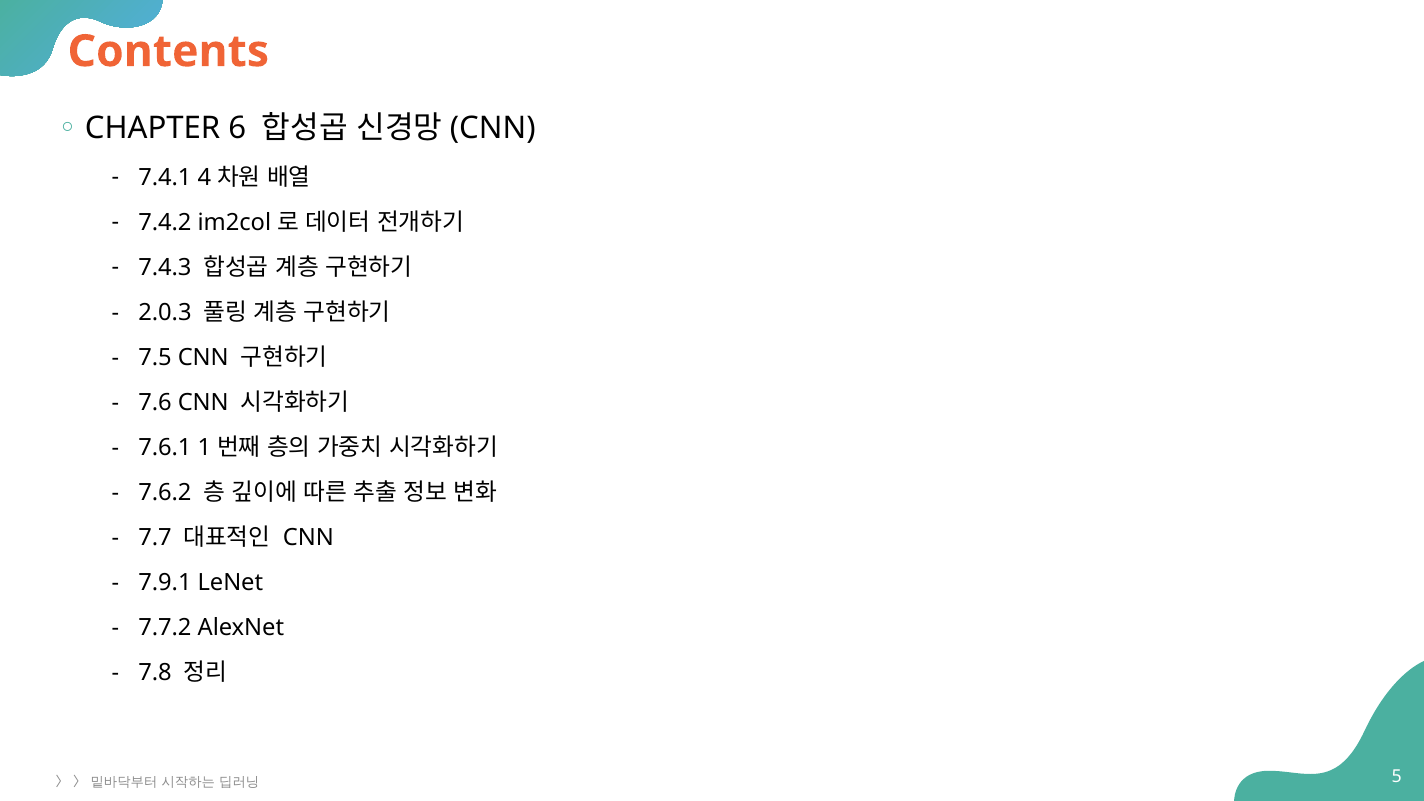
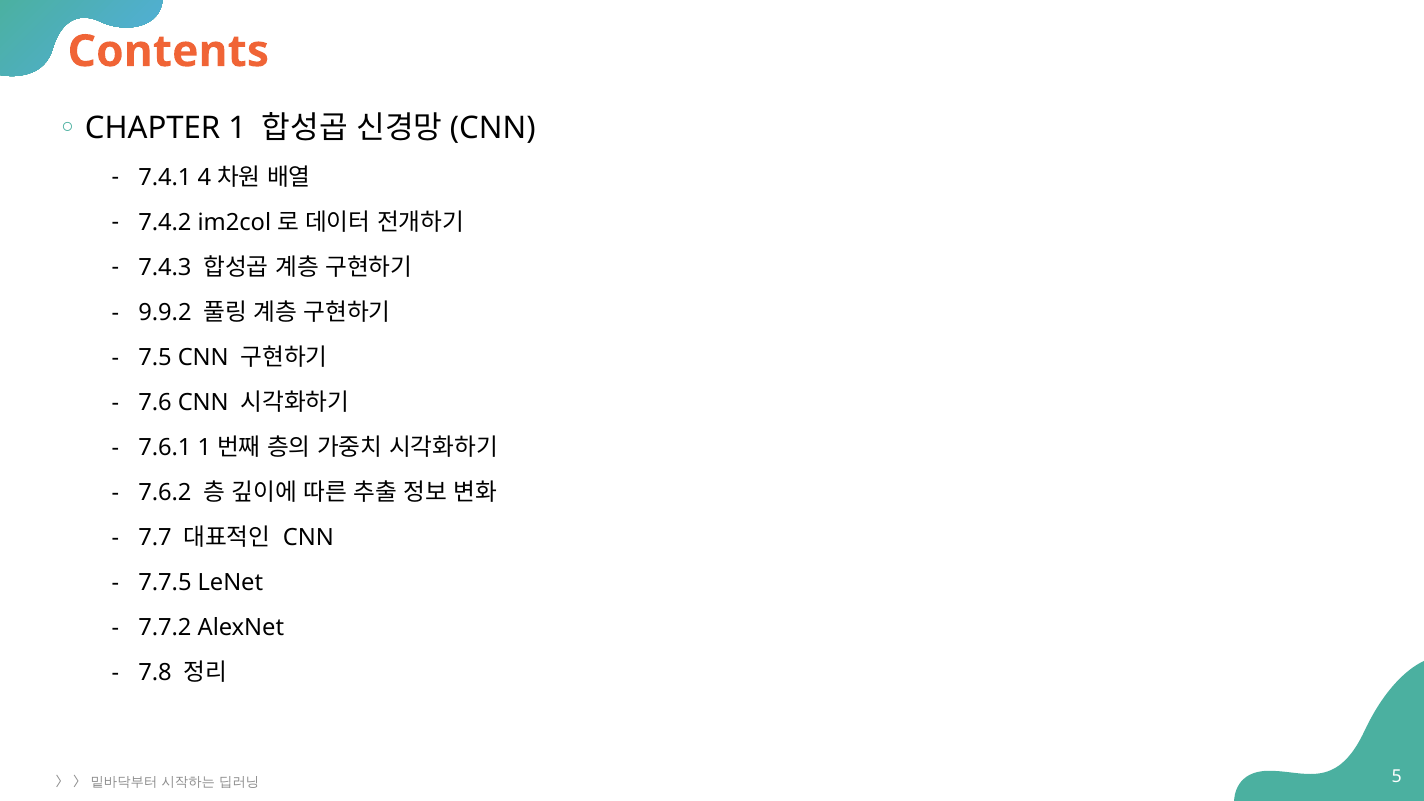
6: 6 -> 1 (237, 129)
2.0.3: 2.0.3 -> 9.9.2 (165, 313)
7.9.1: 7.9.1 -> 7.7.5 (165, 583)
